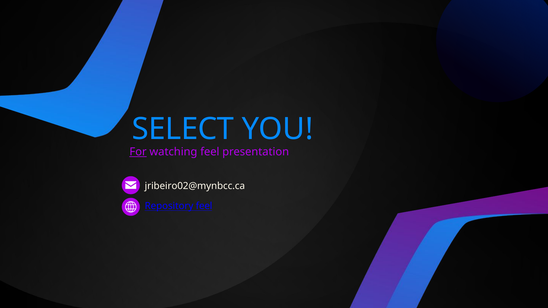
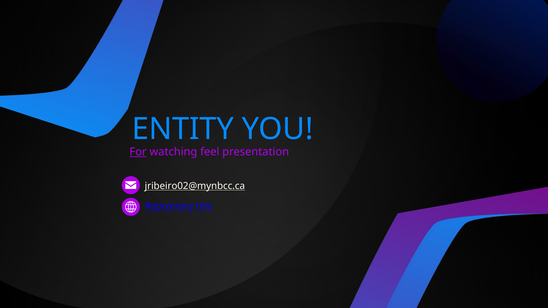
SELECT: SELECT -> ENTITY (183, 129)
jribeiro02@mynbcc.ca underline: none -> present (195, 186)
Repository feel: feel -> this (204, 206)
